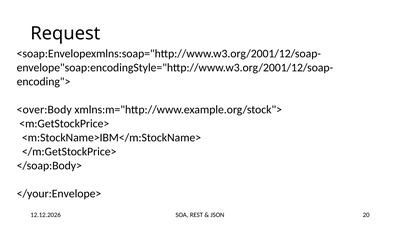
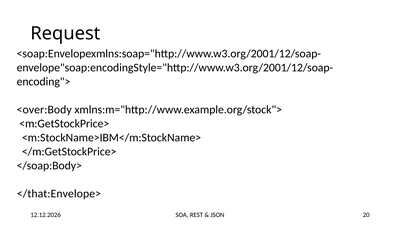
</your:Envelope>: </your:Envelope> -> </that:Envelope> (59, 194)
